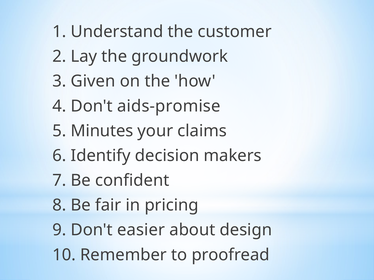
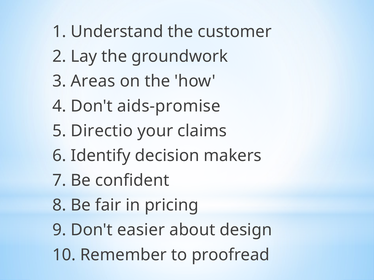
Given: Given -> Areas (93, 81)
Minutes: Minutes -> Directio (102, 131)
